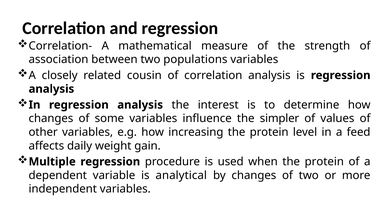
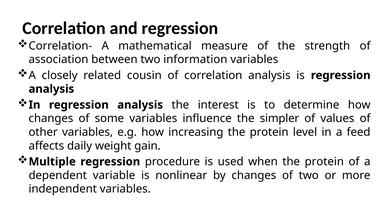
populations: populations -> information (195, 60)
analytical: analytical -> nonlinear (181, 176)
